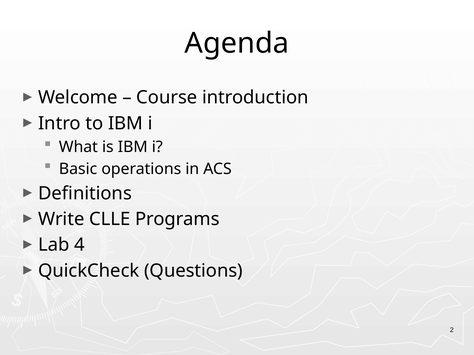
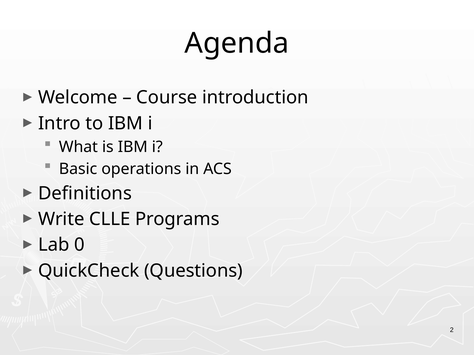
4: 4 -> 0 (79, 245)
